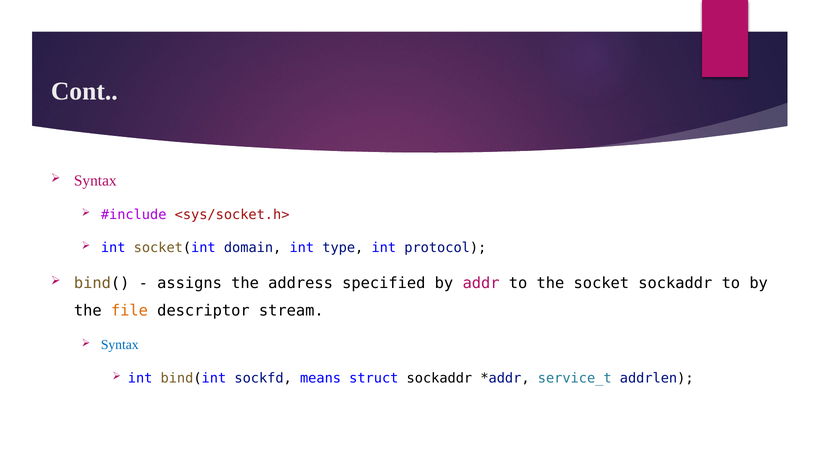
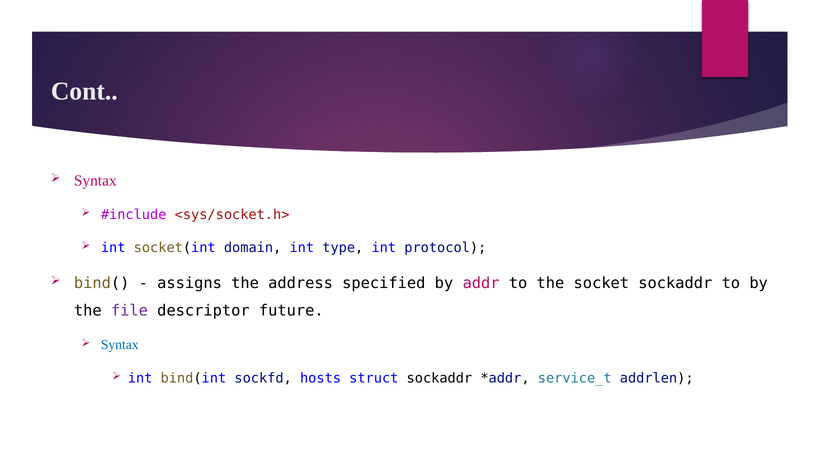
file colour: orange -> purple (129, 310)
stream: stream -> future (291, 310)
means: means -> hosts (321, 377)
